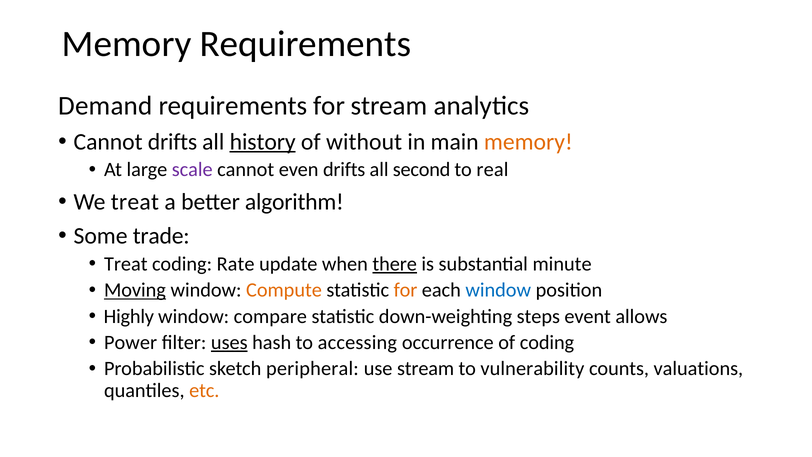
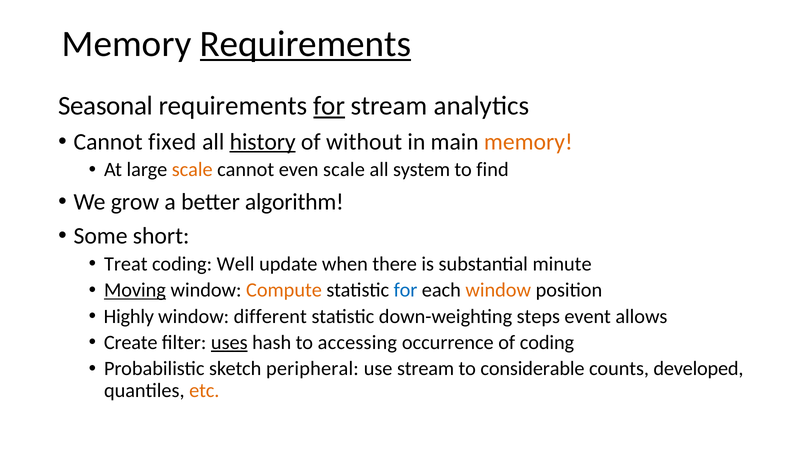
Requirements underline: none -> present (305, 44)
Demand: Demand -> Seasonal (106, 106)
for underline: none -> present (329, 106)
Cannot drifts: drifts -> fixed (172, 142)
scale colour: purple -> orange (192, 170)
even drifts: drifts -> scale (344, 170)
second: second -> system (422, 170)
real: real -> find (493, 170)
We treat: treat -> grow (135, 202)
trade: trade -> short (161, 236)
Rate: Rate -> Well (236, 264)
there underline: present -> none (395, 264)
for colour: orange -> blue (406, 290)
window colour: blue -> orange (498, 290)
compare: compare -> different (270, 316)
Power: Power -> Create (131, 342)
vulnerability: vulnerability -> considerable (533, 368)
valuations: valuations -> developed (698, 368)
